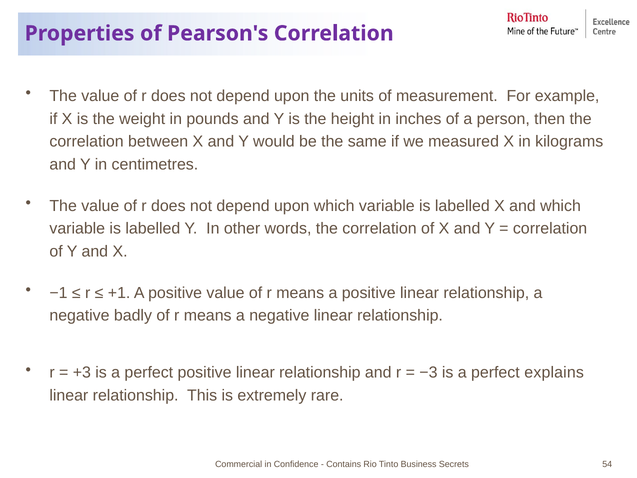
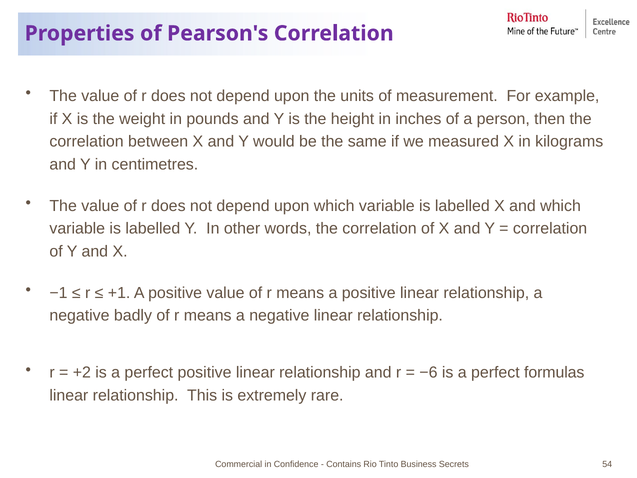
+3: +3 -> +2 (82, 373)
−3: −3 -> −6 (428, 373)
explains: explains -> formulas (554, 373)
